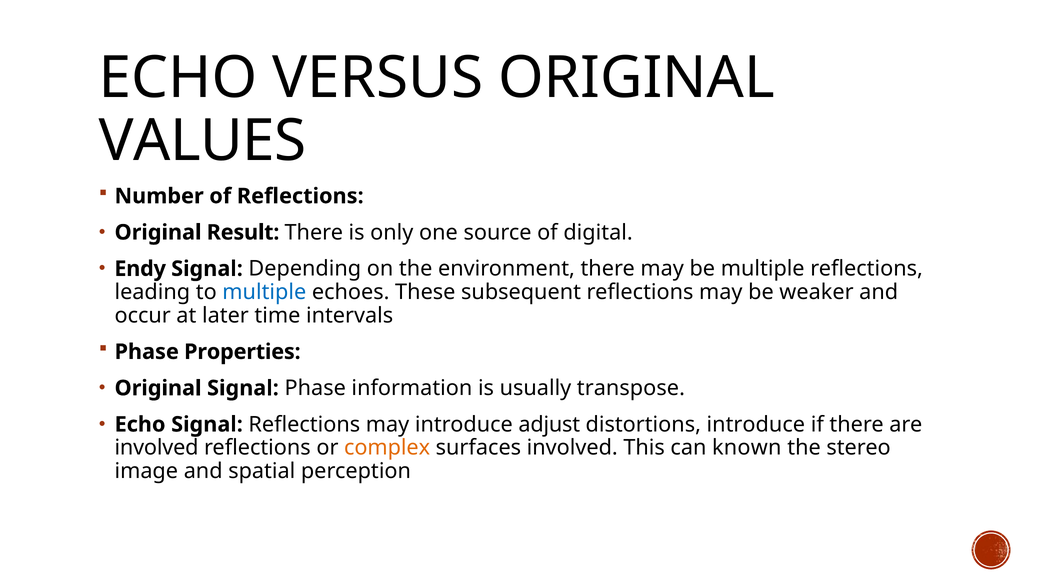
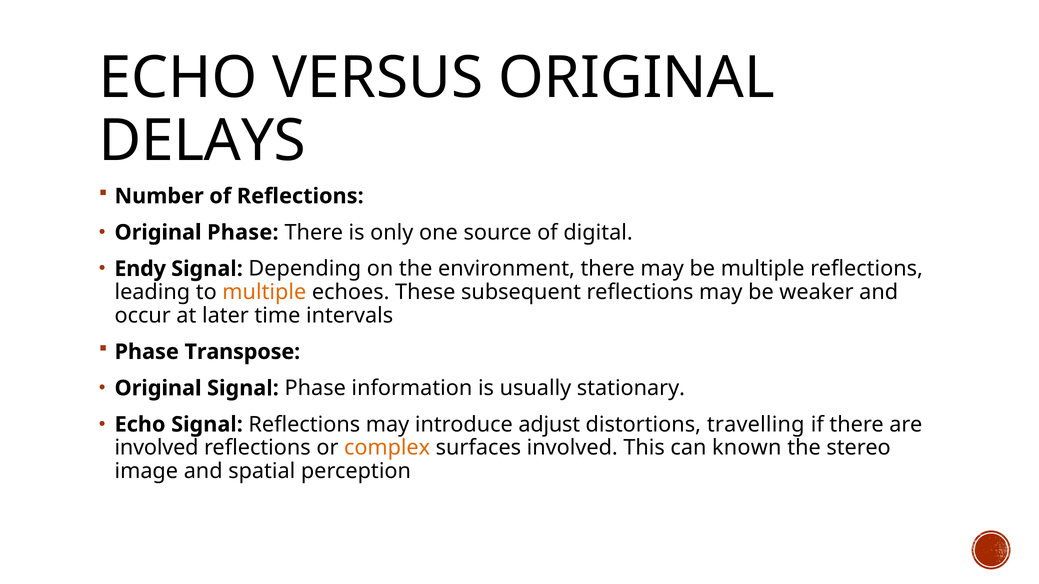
VALUES: VALUES -> DELAYS (202, 141)
Original Result: Result -> Phase (243, 233)
multiple colour: blue -> orange (264, 292)
Properties: Properties -> Transpose (242, 352)
transpose: transpose -> stationary (631, 388)
distortions introduce: introduce -> travelling (756, 425)
